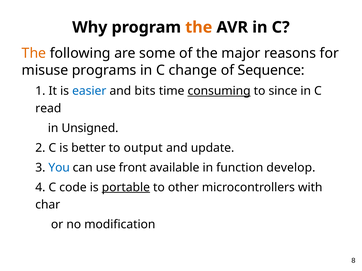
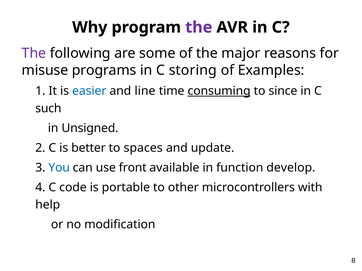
the colour: orange -> purple (199, 27)
The colour: orange -> purple (34, 53)
change: change -> storing (193, 70)
Sequence: Sequence -> Examples (271, 70)
bits: bits -> line (145, 91)
read: read -> such (48, 109)
output: output -> spaces (143, 148)
portable underline: present -> none (126, 188)
char: char -> help (48, 205)
